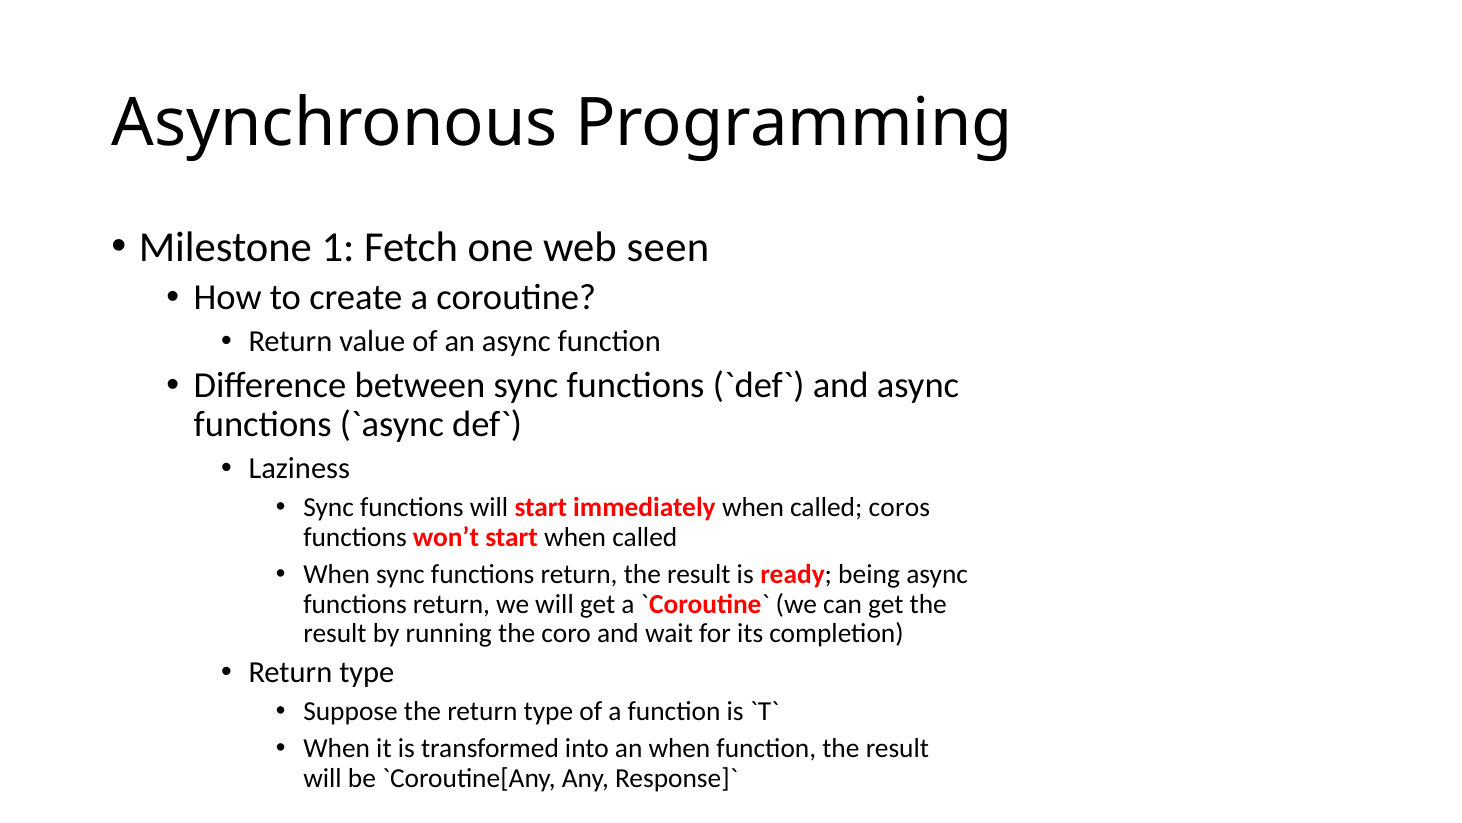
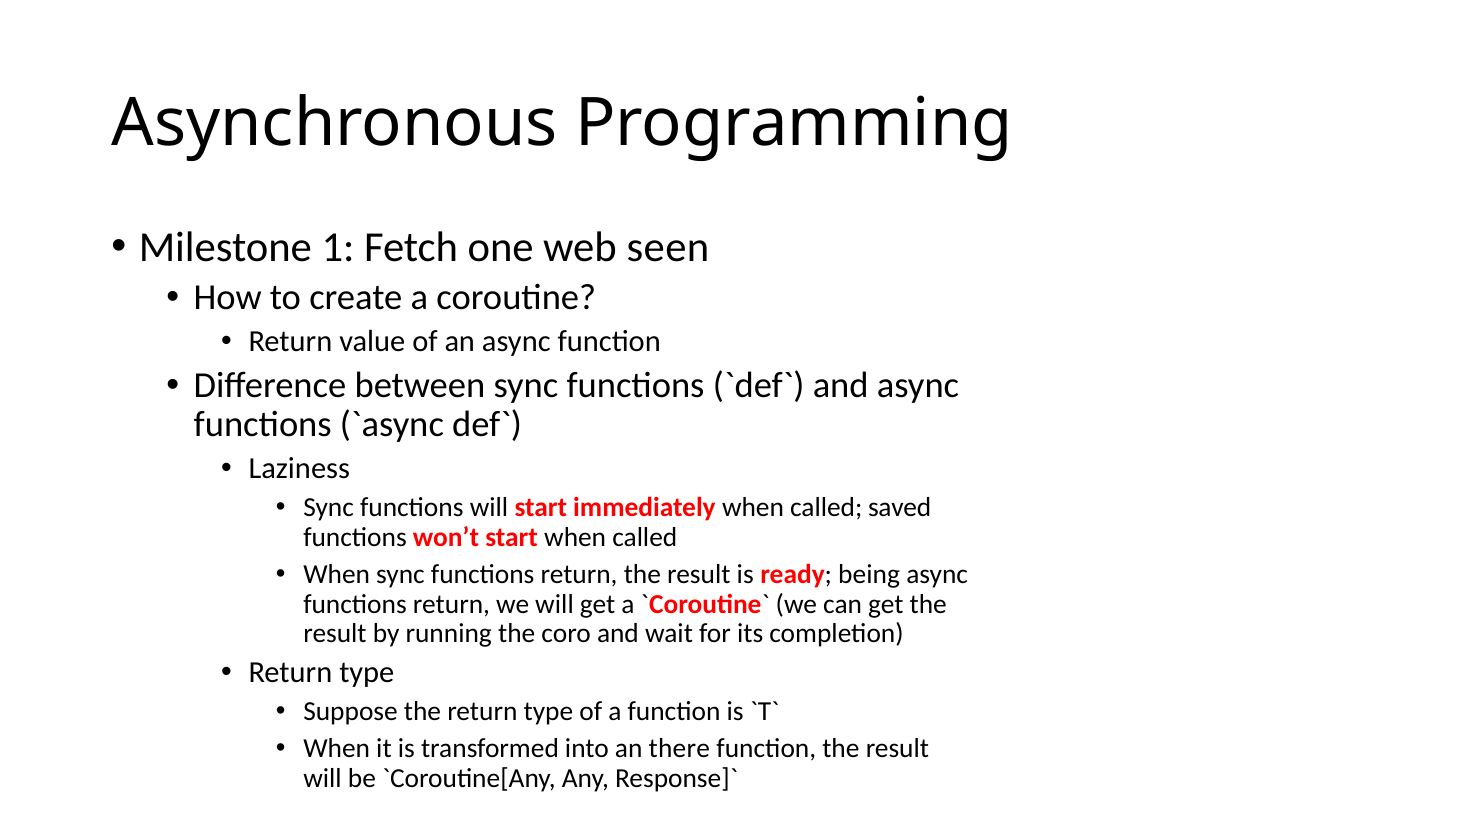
coros: coros -> saved (900, 507)
an when: when -> there (679, 748)
